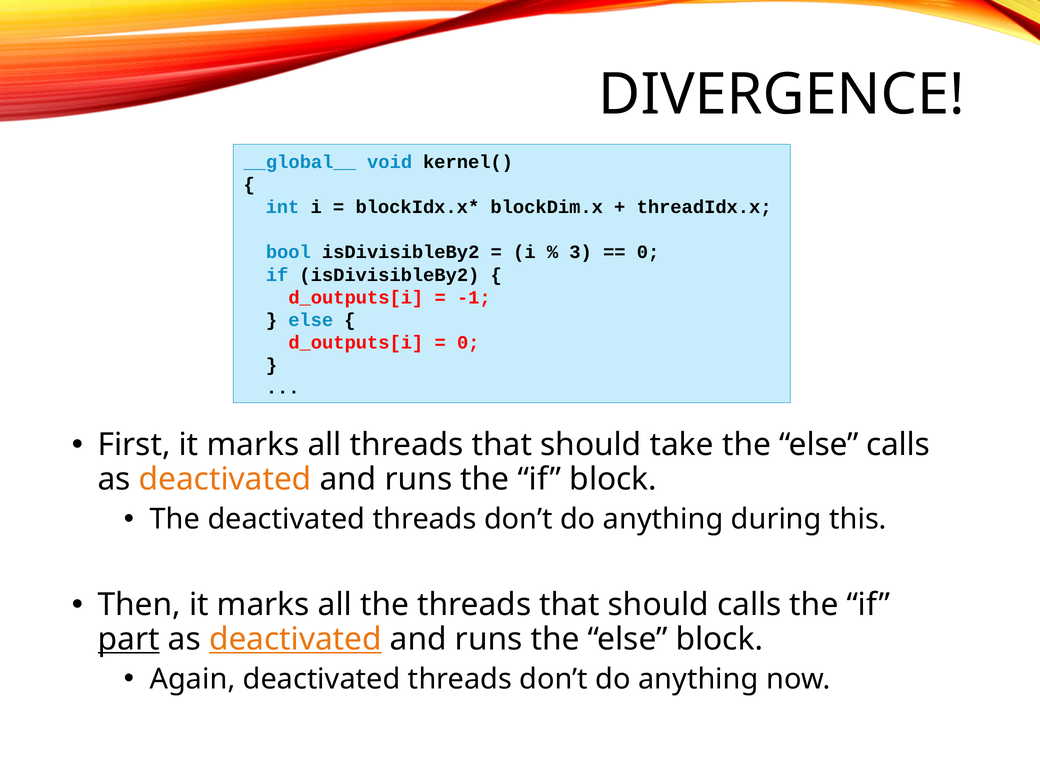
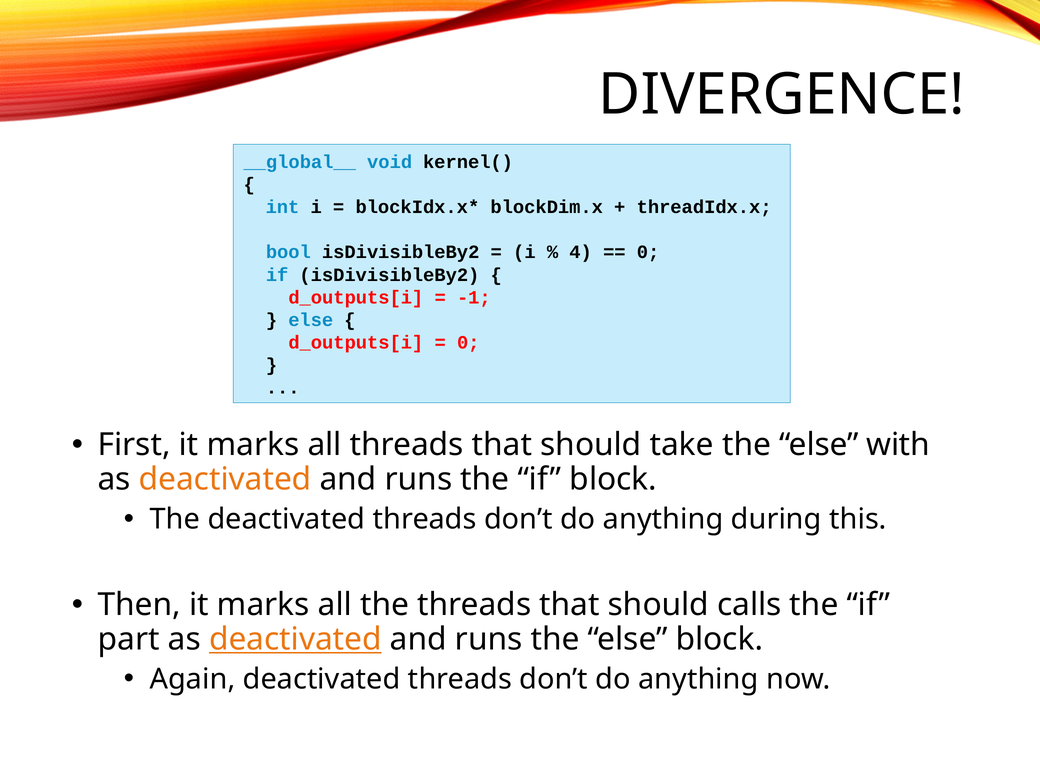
3: 3 -> 4 (581, 252)
else calls: calls -> with (898, 445)
part underline: present -> none (129, 639)
